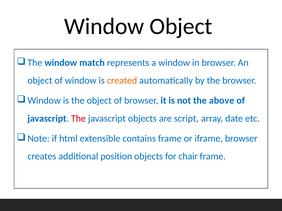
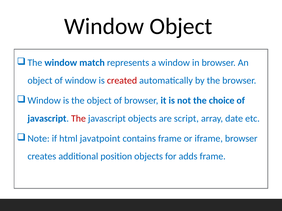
created colour: orange -> red (122, 81)
above: above -> choice (222, 101)
extensible: extensible -> javatpoint (100, 139)
chair: chair -> adds (188, 157)
